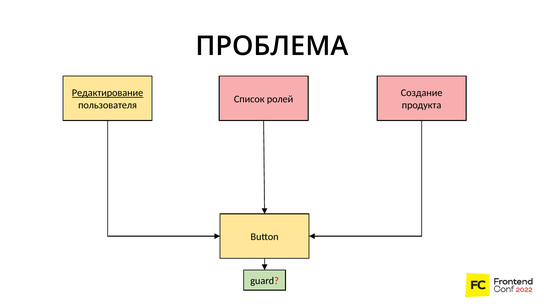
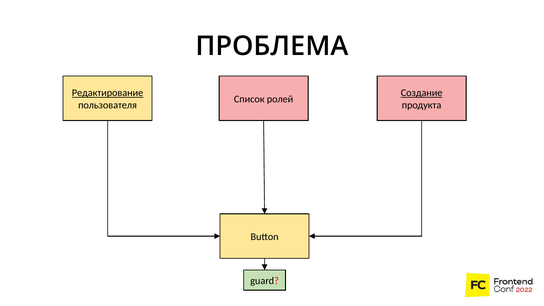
Создание underline: none -> present (422, 93)
